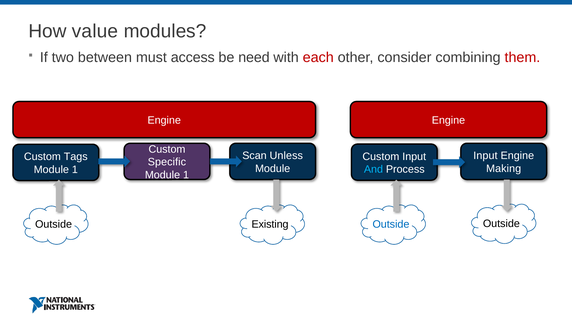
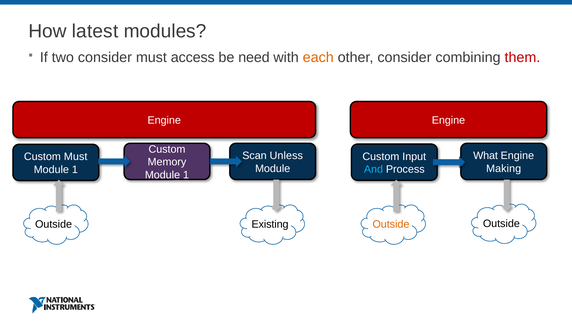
value: value -> latest (95, 31)
two between: between -> consider (105, 57)
each colour: red -> orange (318, 57)
Input: Input -> What (486, 156)
Custom Tags: Tags -> Must (76, 157)
Specific: Specific -> Memory (167, 162)
Outside colour: blue -> orange (391, 224)
